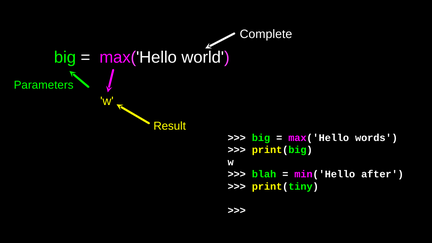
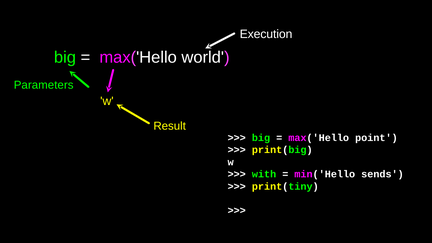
Complete: Complete -> Execution (266, 34)
words: words -> point (376, 138)
blah: blah -> with (264, 174)
after: after -> sends (382, 174)
